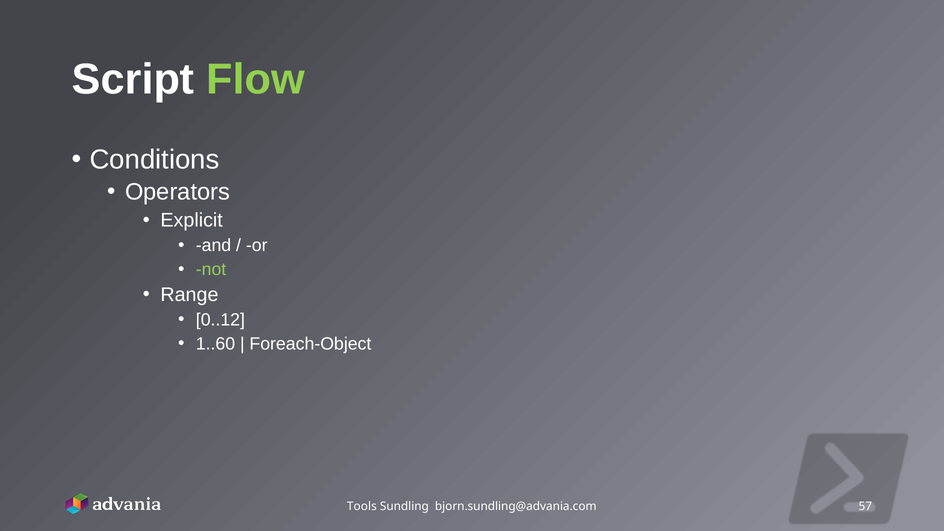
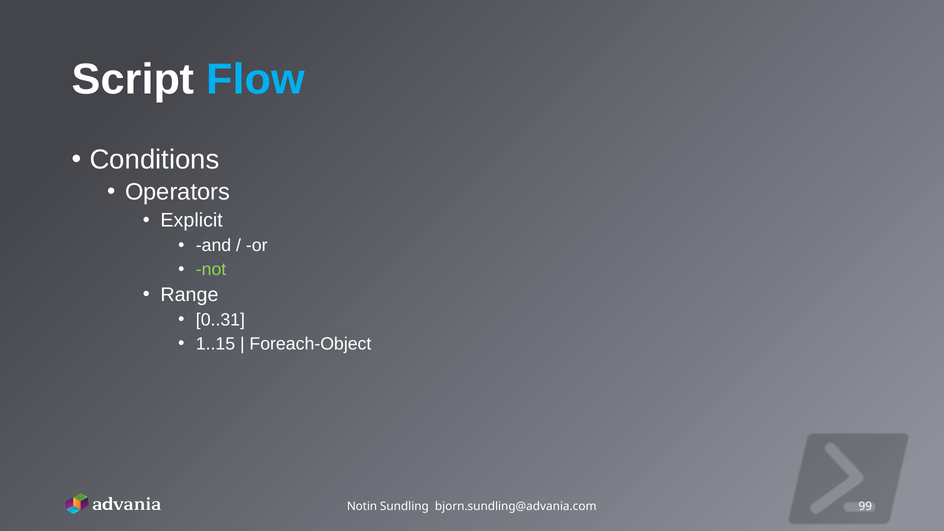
Flow colour: light green -> light blue (256, 79)
0..12: 0..12 -> 0..31 (220, 320)
1..60: 1..60 -> 1..15 (216, 344)
Tools: Tools -> Notin (362, 506)
57: 57 -> 99 (865, 506)
